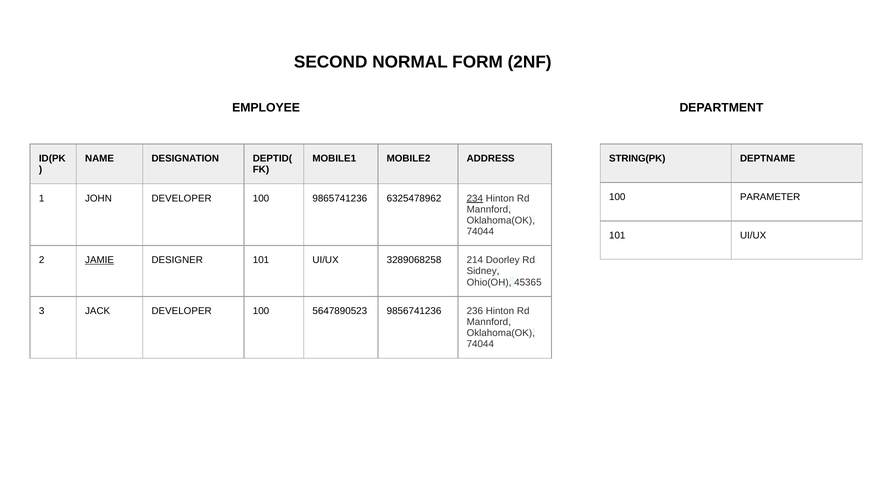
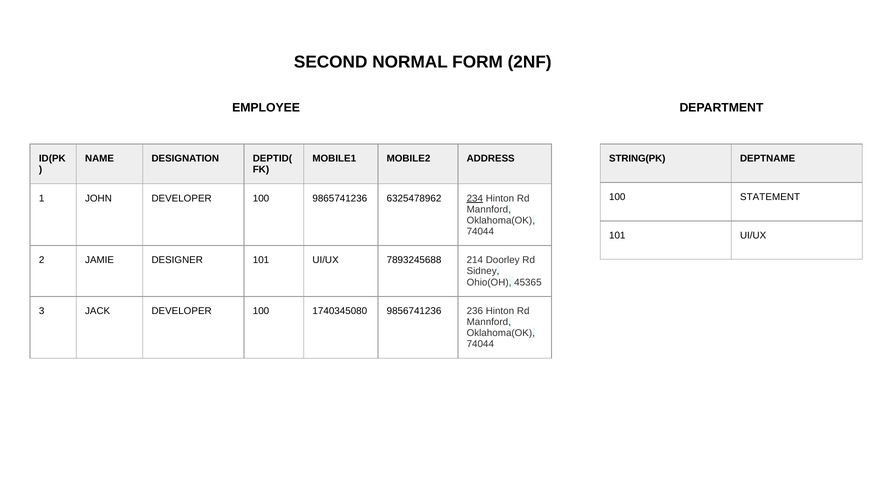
PARAMETER: PARAMETER -> STATEMENT (770, 197)
JAMIE underline: present -> none (100, 260)
3289068258: 3289068258 -> 7893245688 (414, 260)
5647890523: 5647890523 -> 1740345080 (340, 311)
